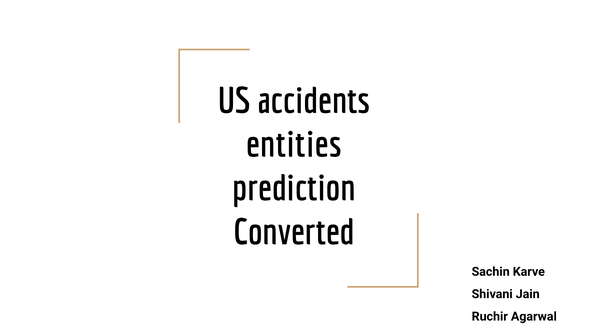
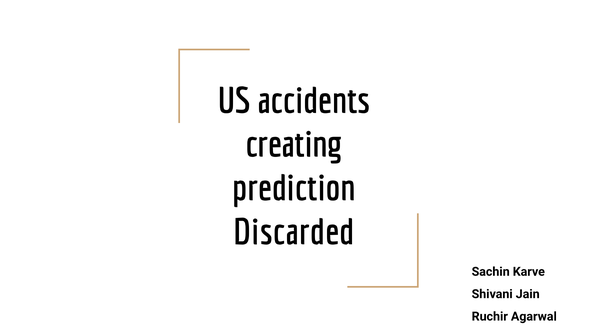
entities: entities -> creating (294, 145)
Converted: Converted -> Discarded (294, 232)
